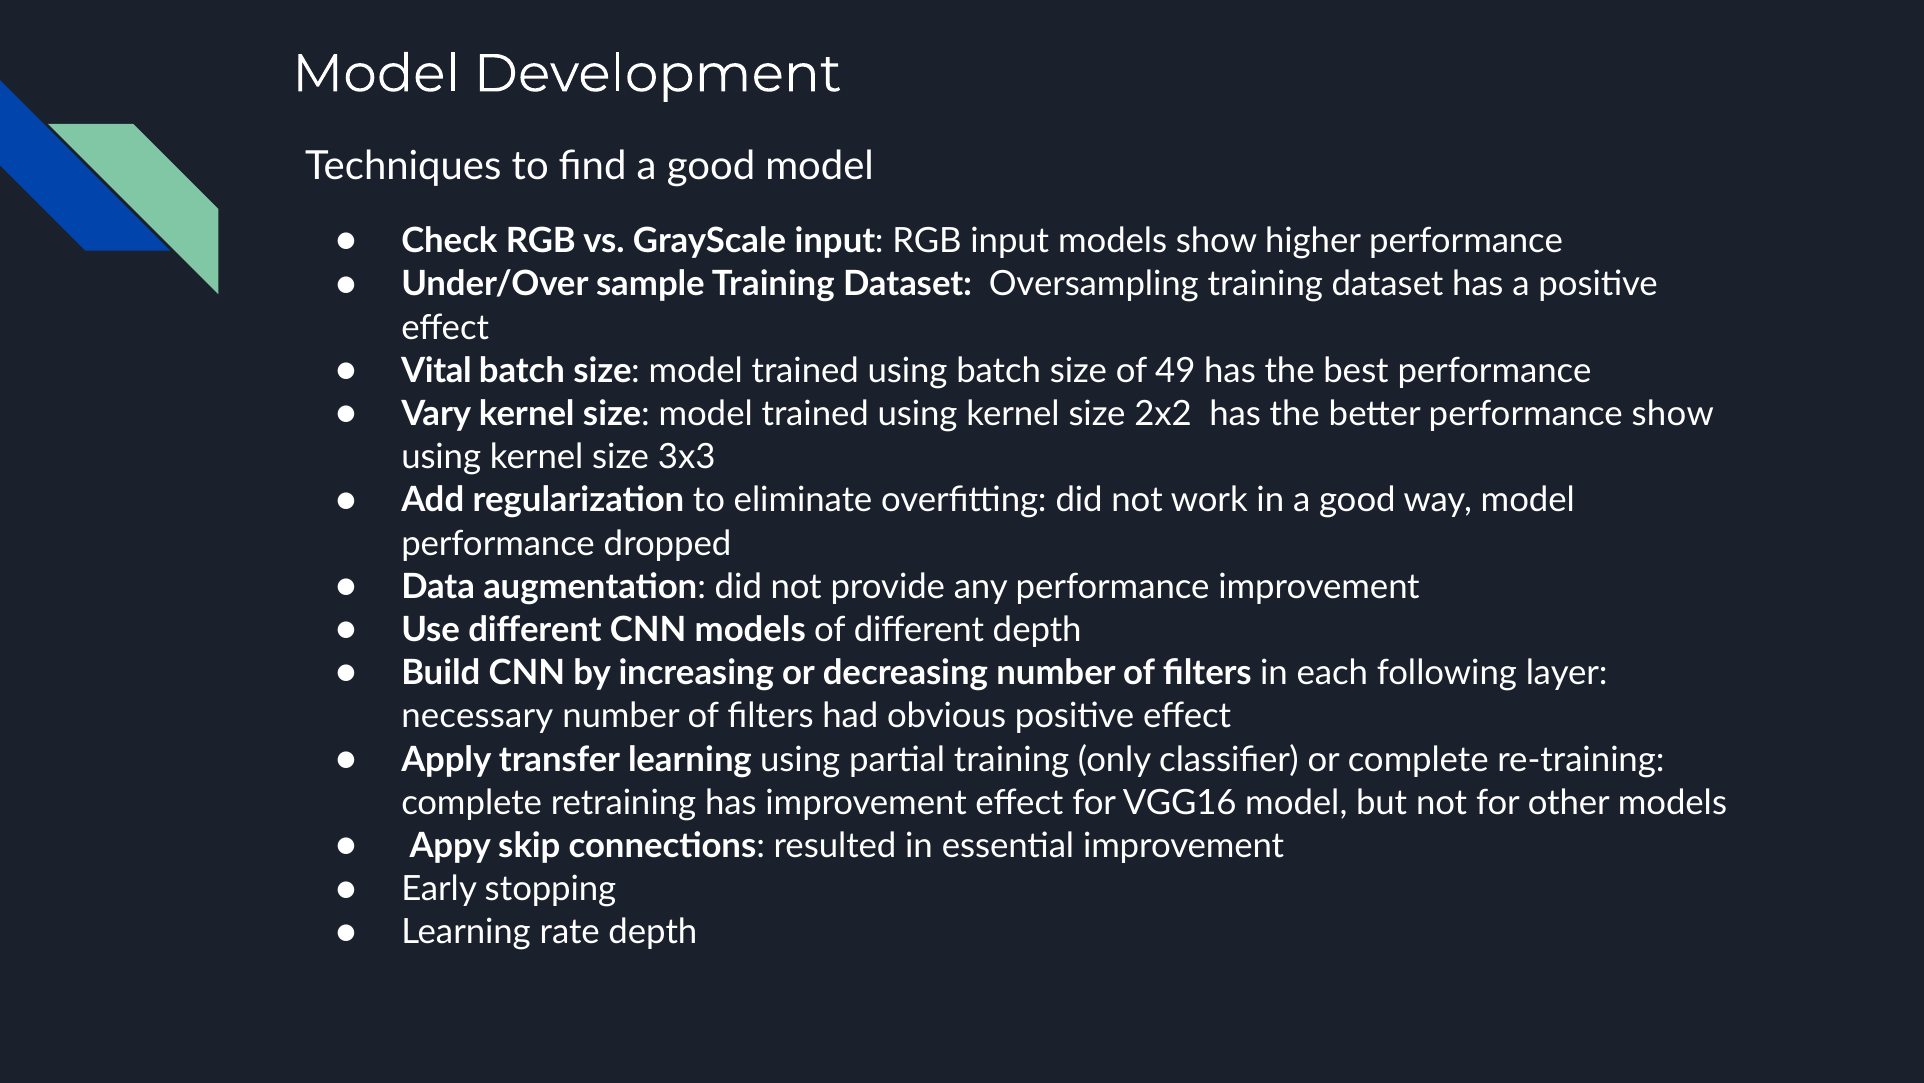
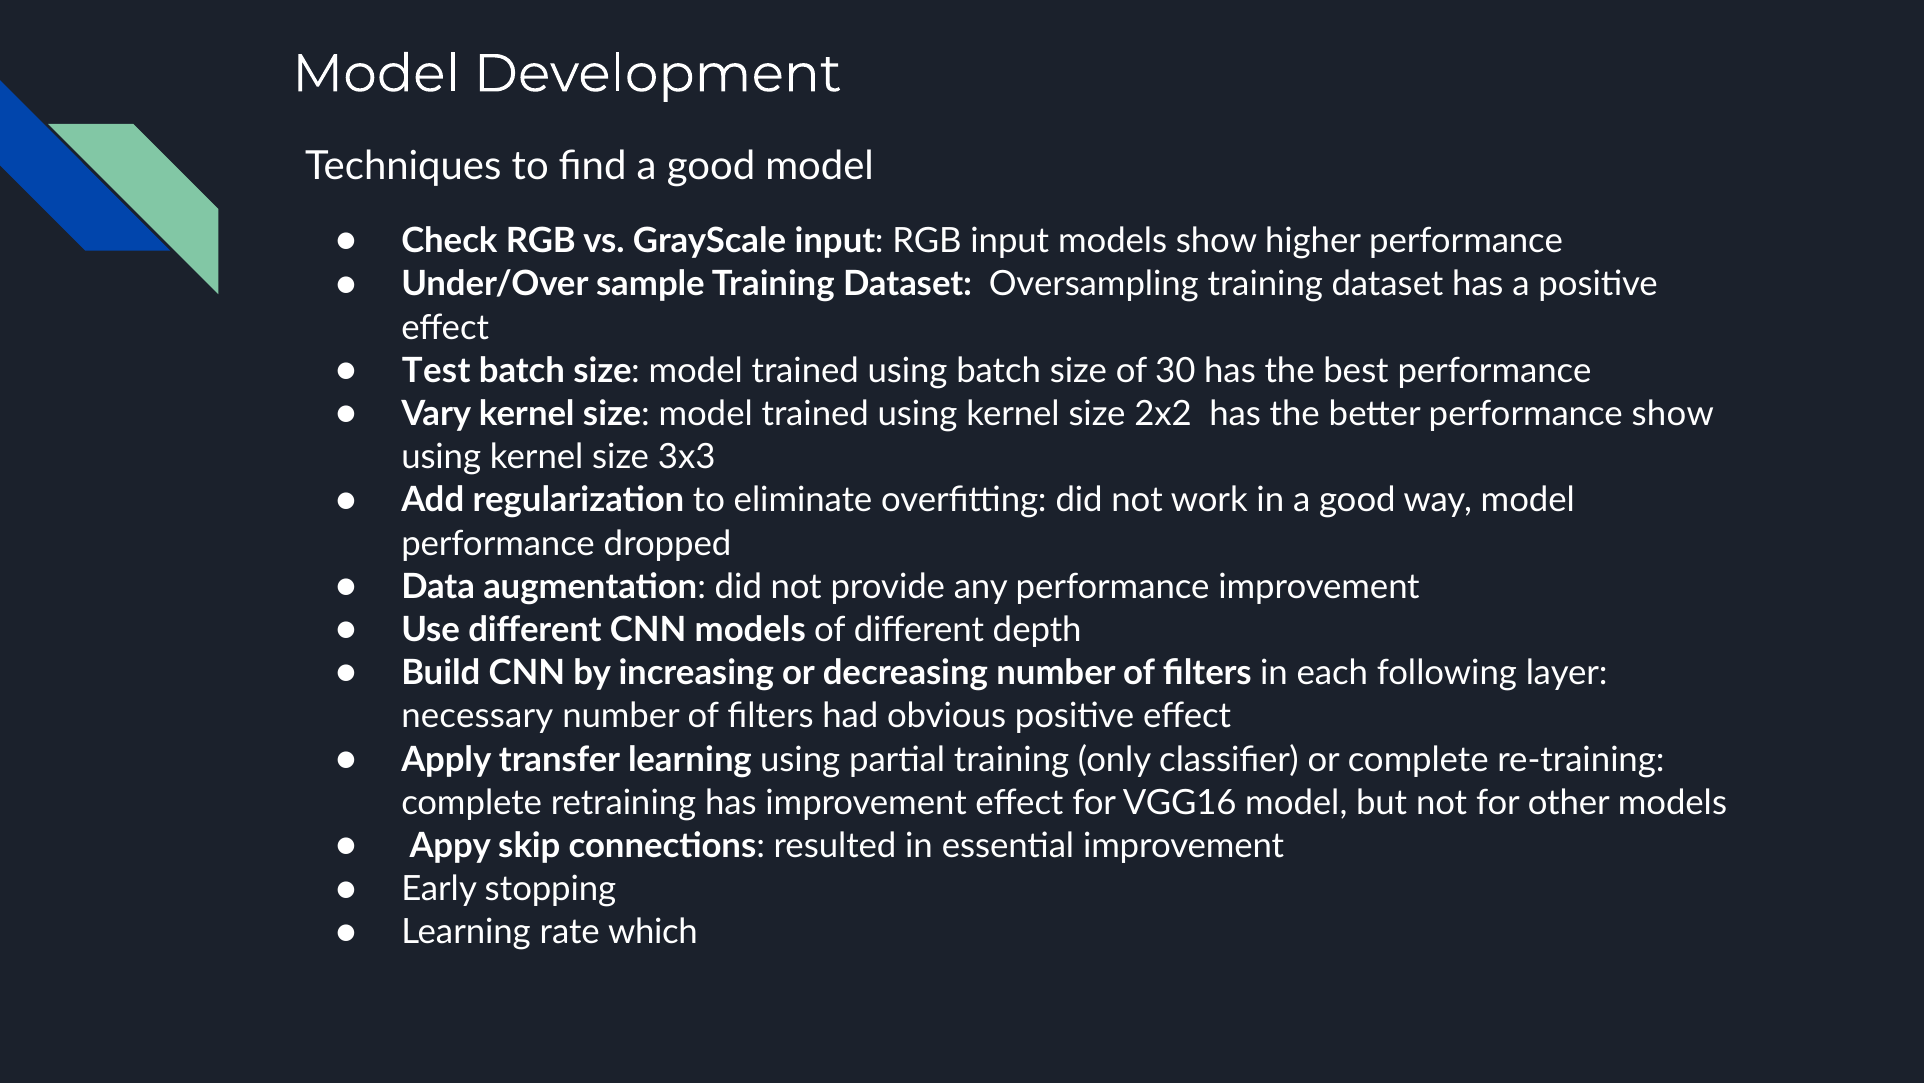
Vital: Vital -> Test (436, 371)
49: 49 -> 30 (1175, 371)
rate depth: depth -> which (653, 932)
